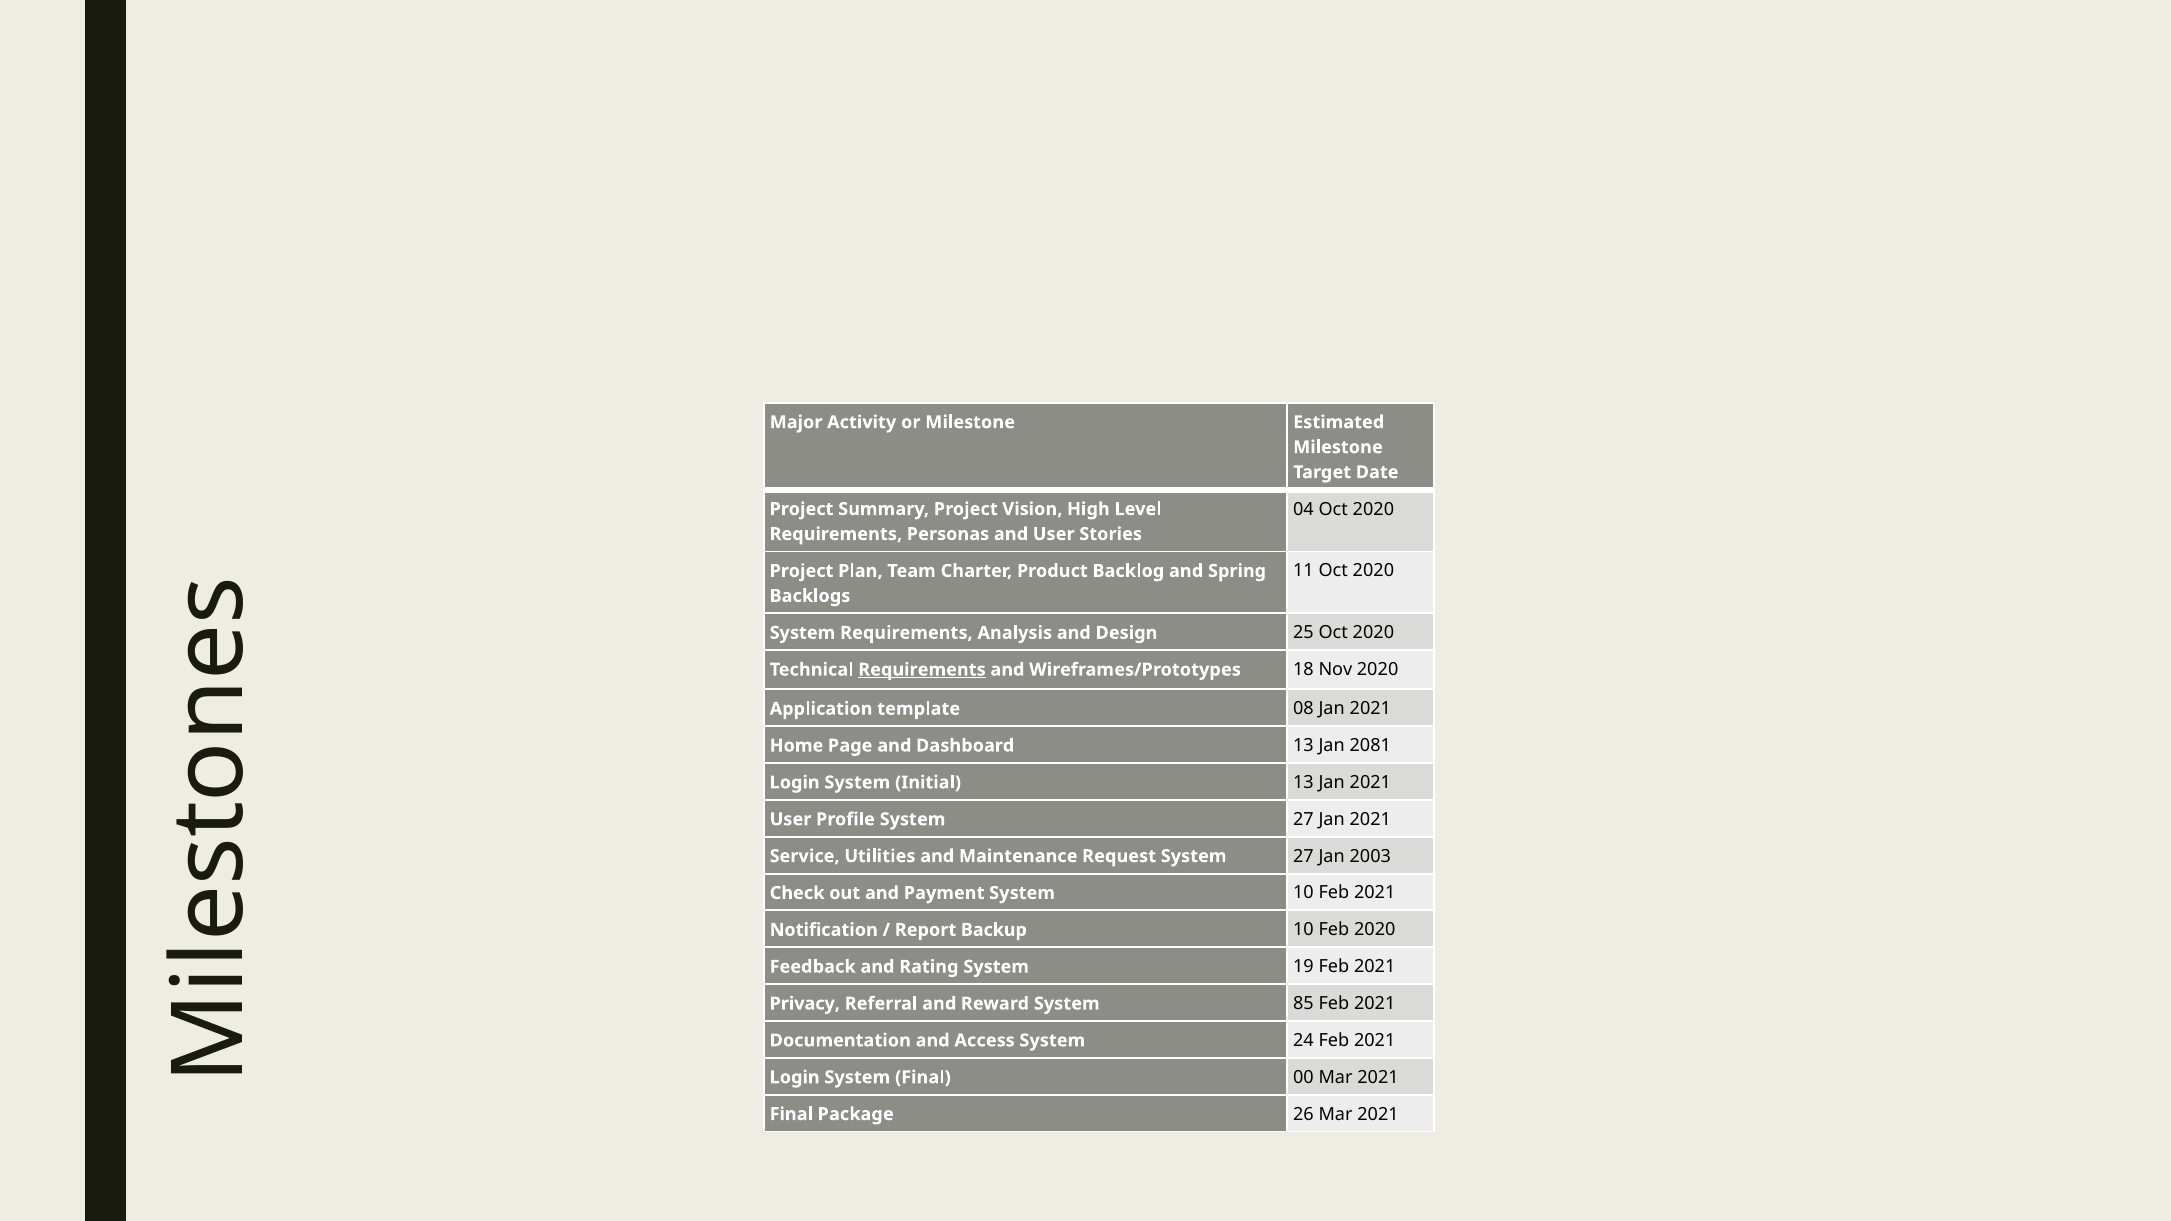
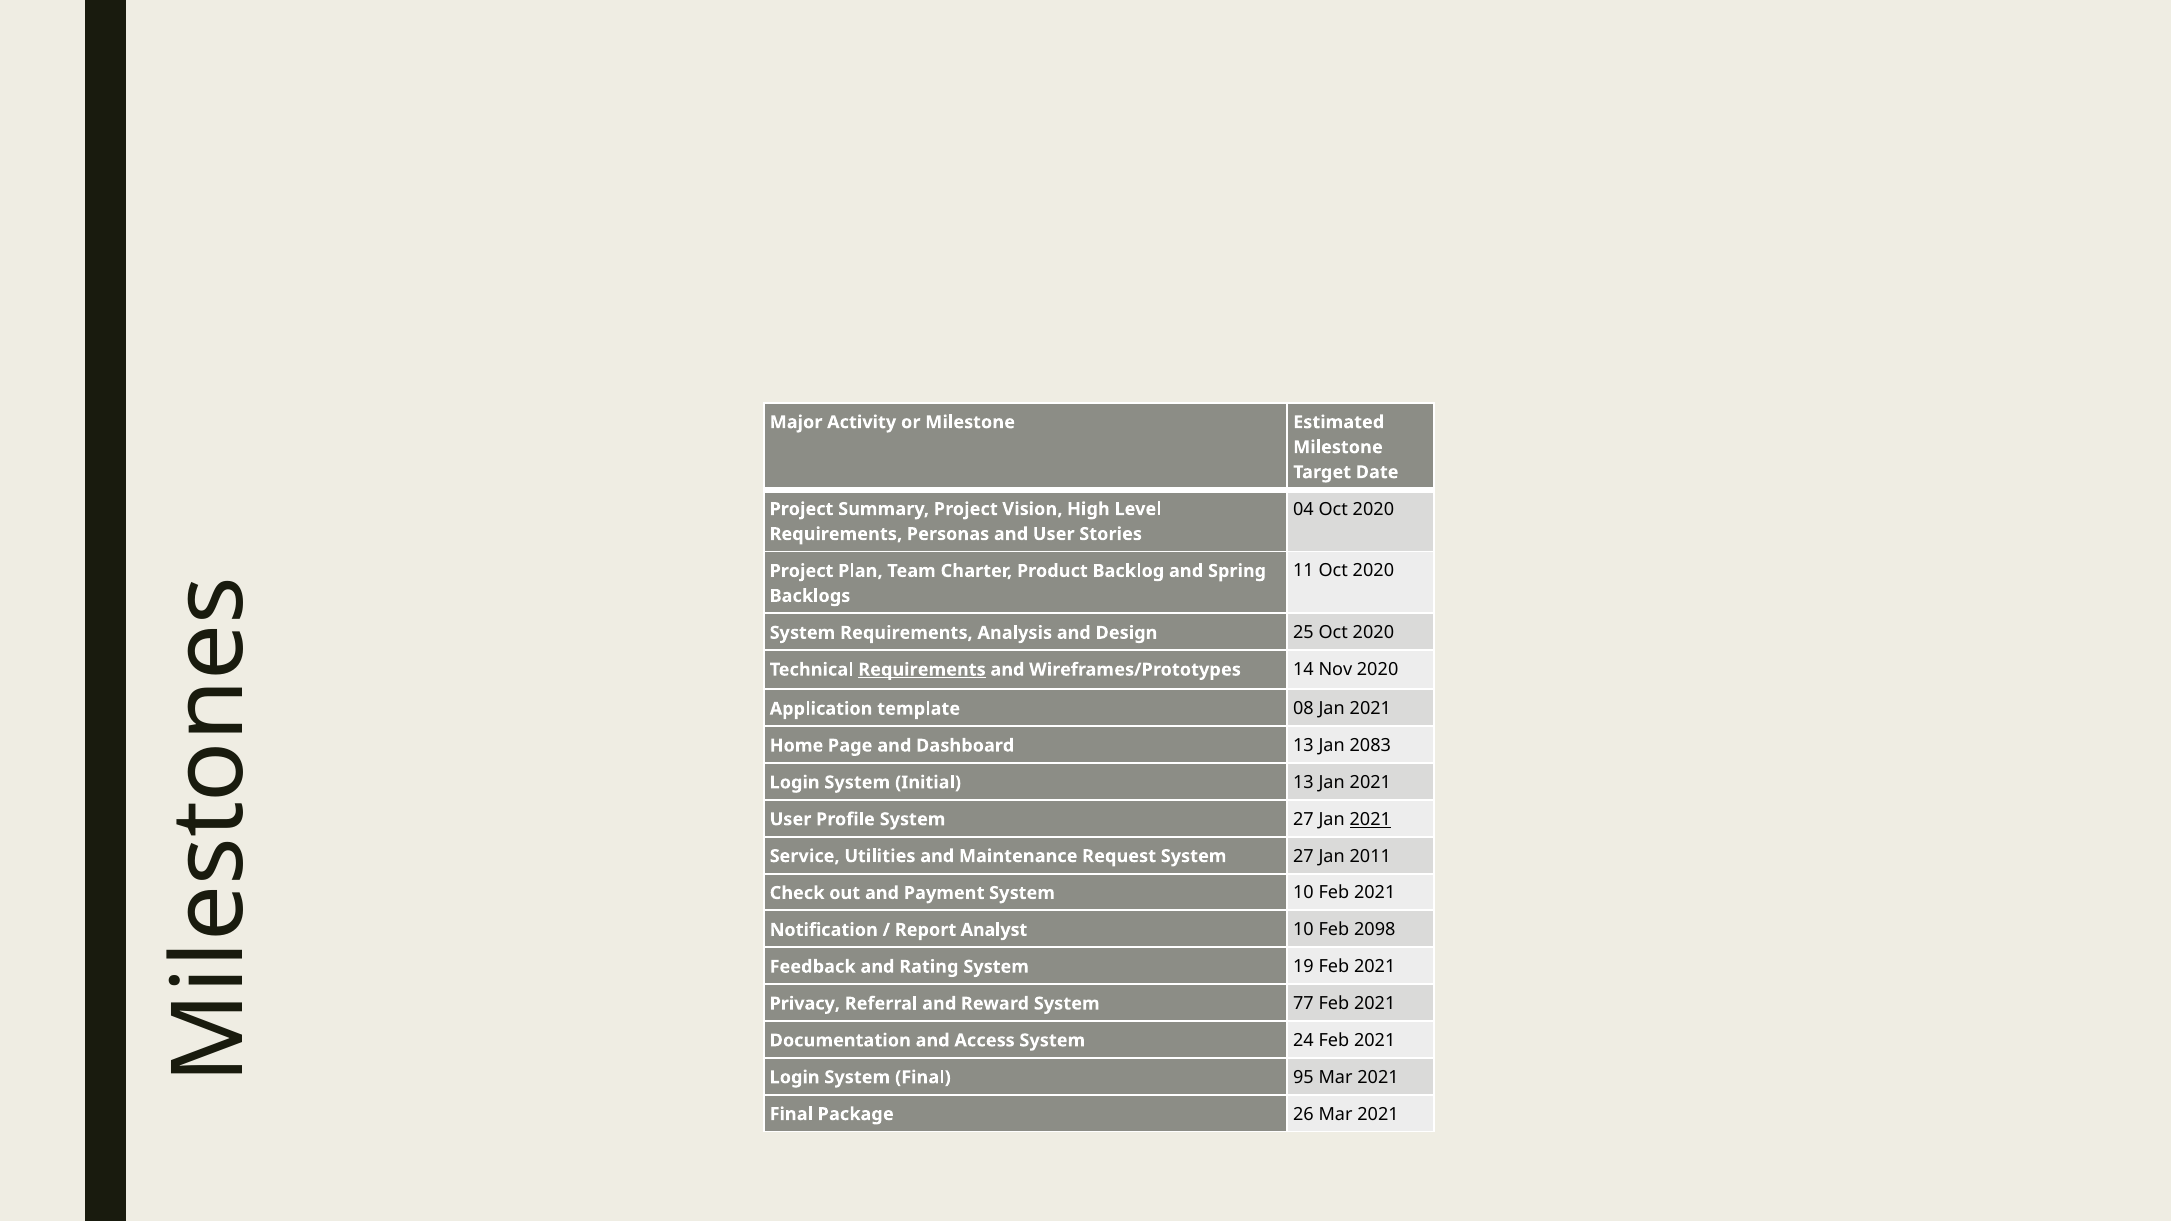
18: 18 -> 14 (1303, 670)
2081: 2081 -> 2083 (1370, 746)
2021 underline: none -> present (1370, 819)
2003: 2003 -> 2011 (1370, 856)
Backup: Backup -> Analyst (994, 930)
Feb 2020: 2020 -> 2098 (1375, 930)
85: 85 -> 77 (1303, 1004)
00: 00 -> 95 (1303, 1077)
